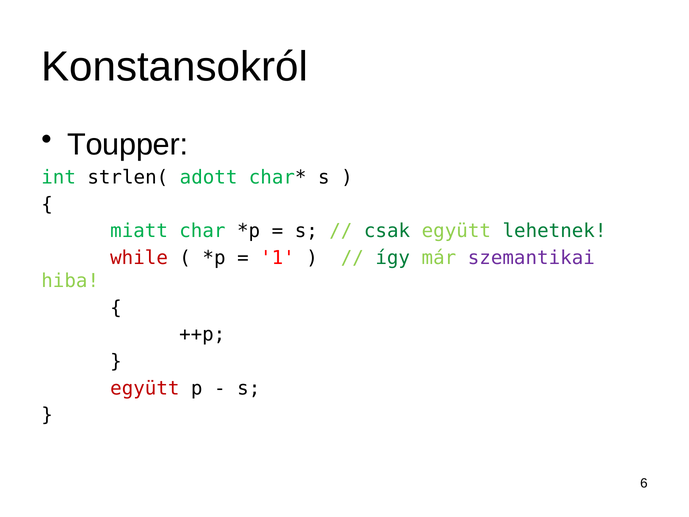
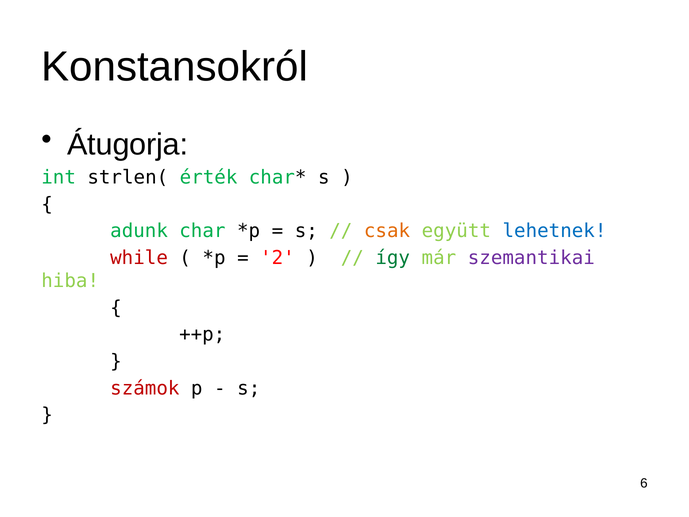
Toupper: Toupper -> Átugorja (128, 145)
adott: adott -> érték (209, 177)
miatt: miatt -> adunk (139, 231)
csak colour: green -> orange (387, 231)
lehetnek colour: green -> blue (555, 231)
1: 1 -> 2 (277, 258)
együtt: együtt -> számok (145, 388)
